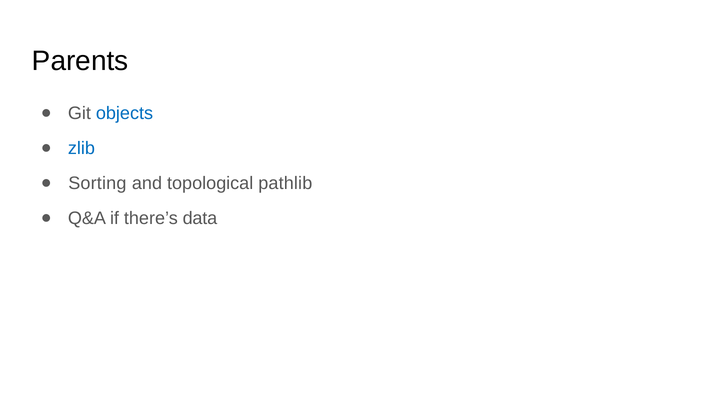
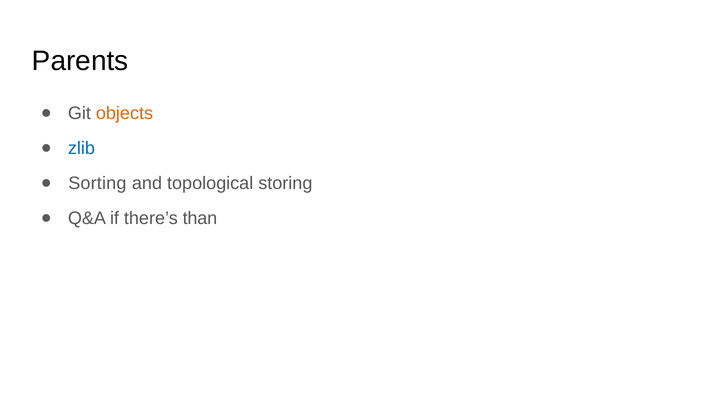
objects colour: blue -> orange (124, 114)
pathlib: pathlib -> storing (285, 183)
data: data -> than (200, 218)
